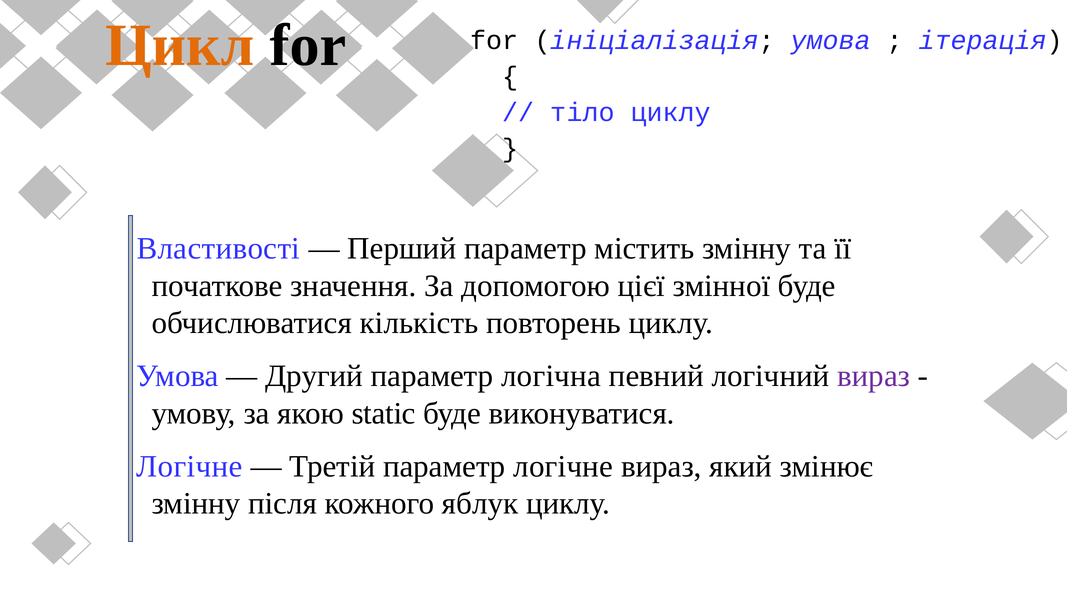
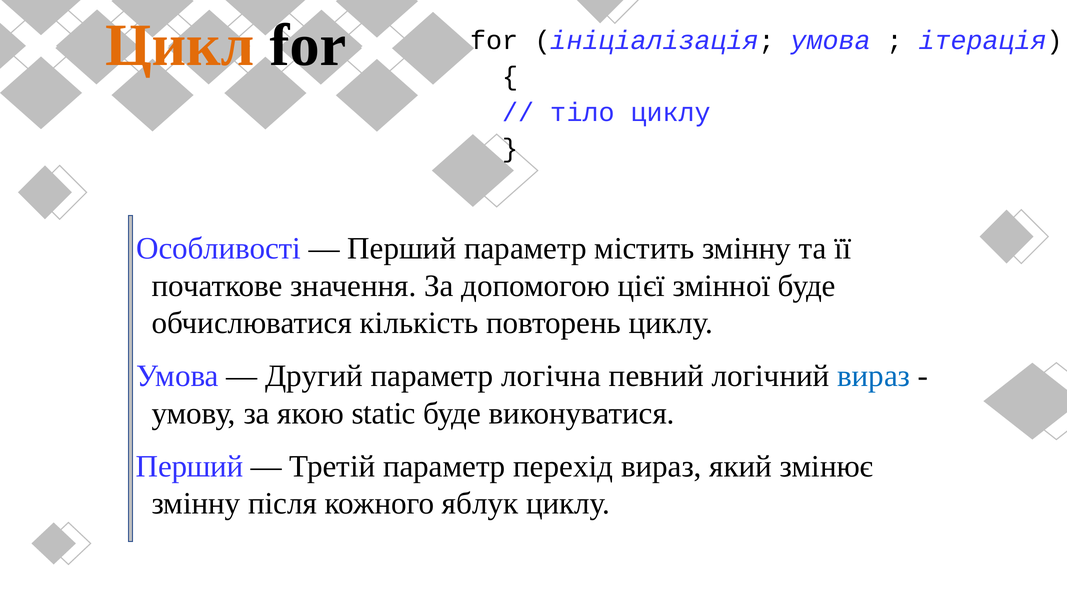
Властивості: Властивості -> Особливості (219, 249)
вираз colour: purple -> blue (874, 376)
Логічне: Логічне -> Перший (190, 466)
параметр логічне: логічне -> перехід (563, 466)
